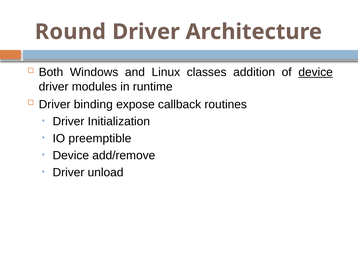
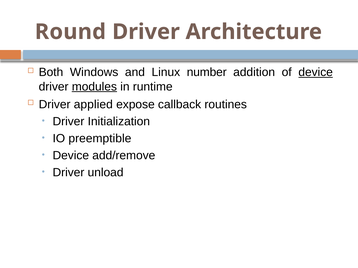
classes: classes -> number (207, 72)
modules underline: none -> present (94, 87)
binding: binding -> applied (93, 105)
